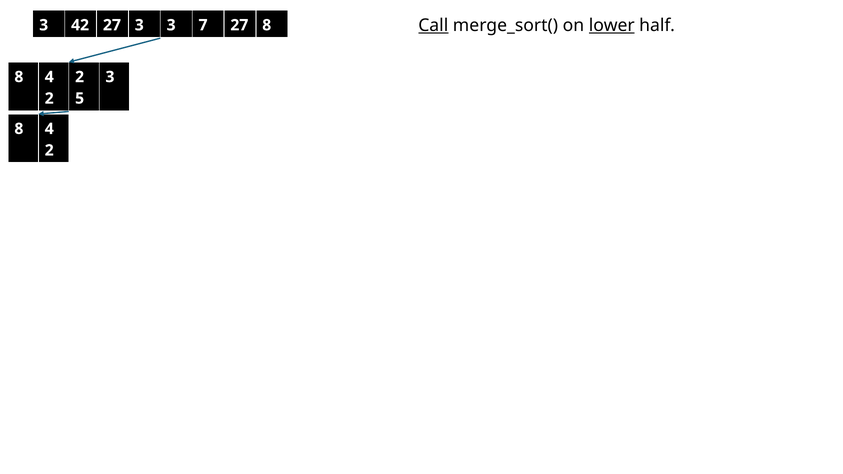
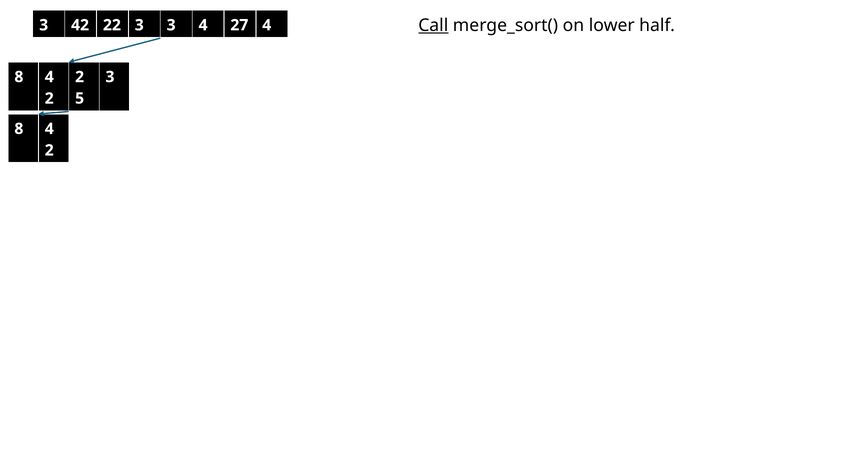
lower underline: present -> none (612, 25)
42 27: 27 -> 22 (112, 25)
3 7: 7 -> 4 (203, 25)
27 8: 8 -> 4 (267, 25)
